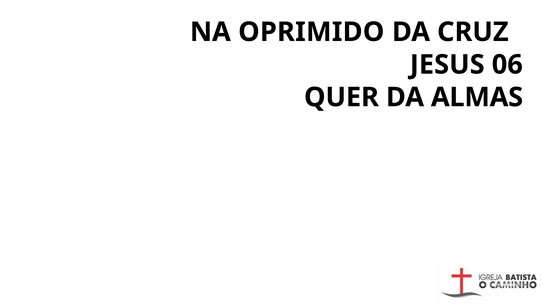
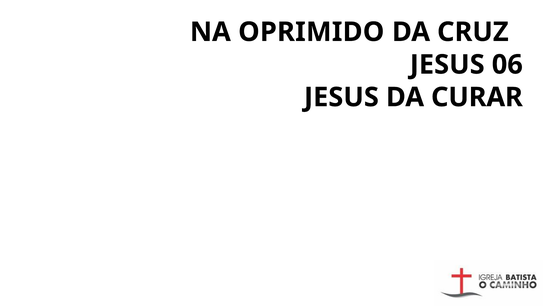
QUER: QUER -> JESUS (341, 97)
ALMAS: ALMAS -> CURAR (477, 97)
